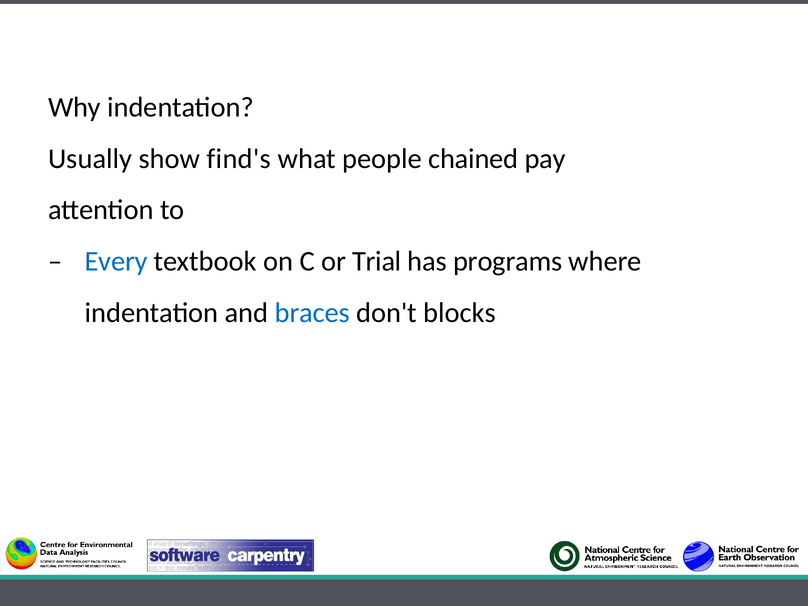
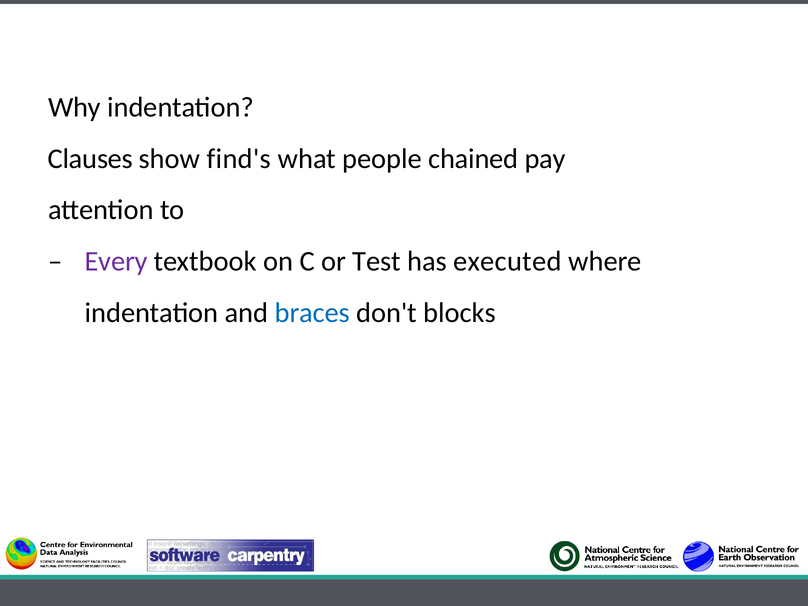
Usually: Usually -> Clauses (90, 159)
Every colour: blue -> purple (116, 261)
Trial: Trial -> Test (377, 261)
programs: programs -> executed (507, 261)
